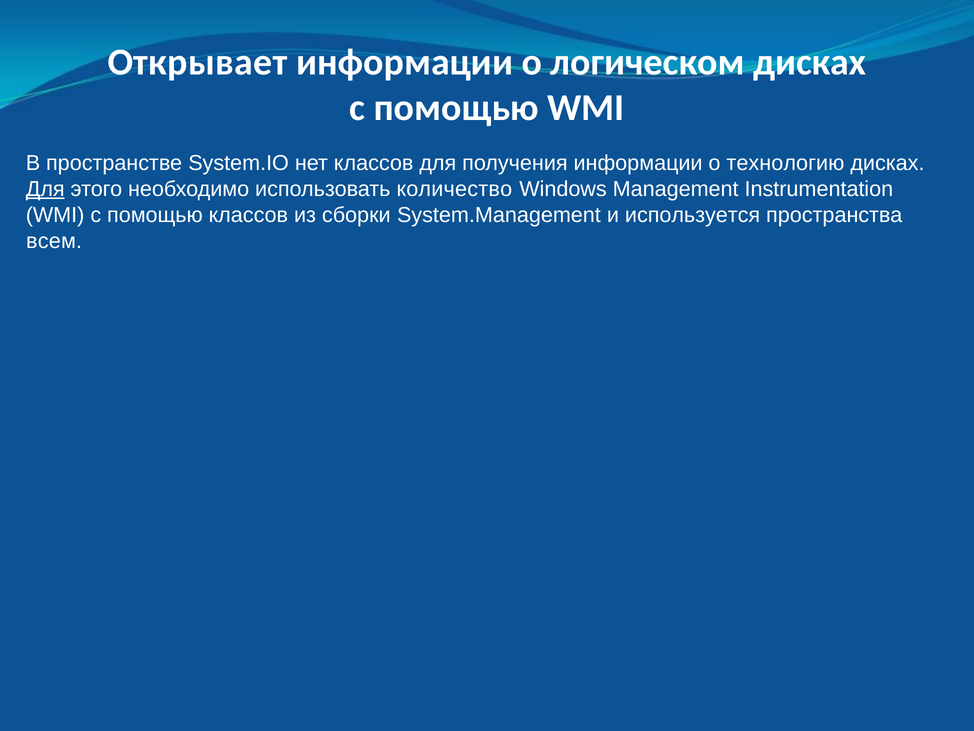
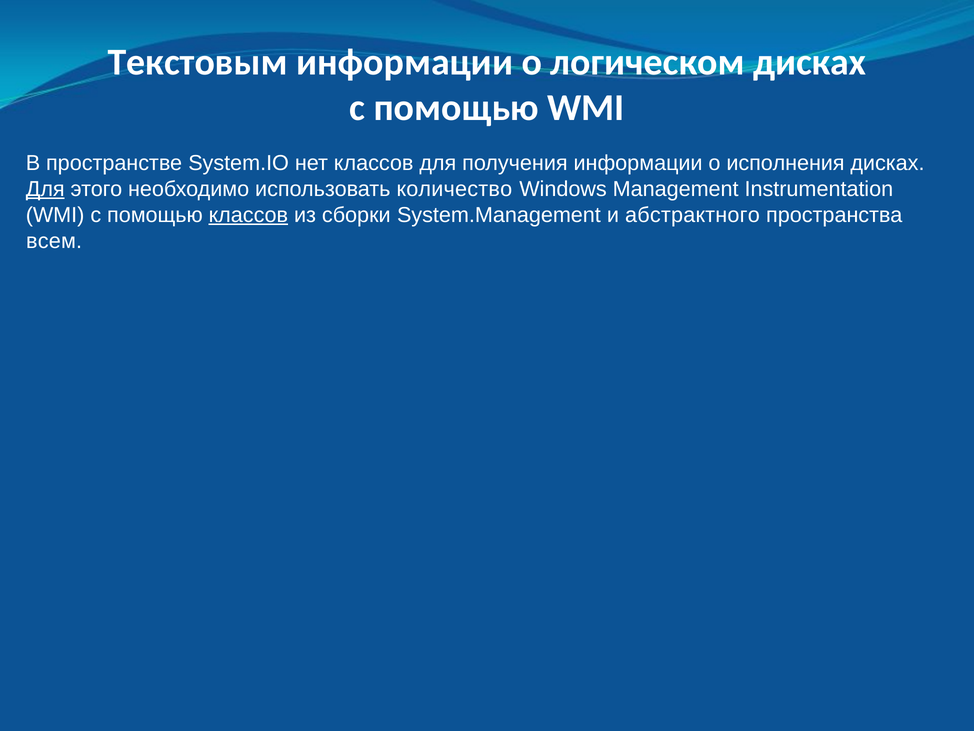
Открывает: Открывает -> Текстовым (198, 62)
технологию: технологию -> исполнения (786, 163)
классов underline: none -> present (248, 215)
используется: используется -> абстрактного (692, 215)
